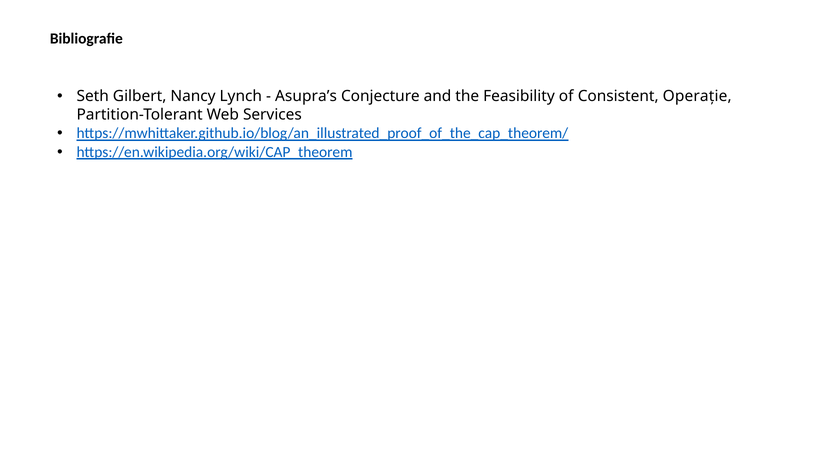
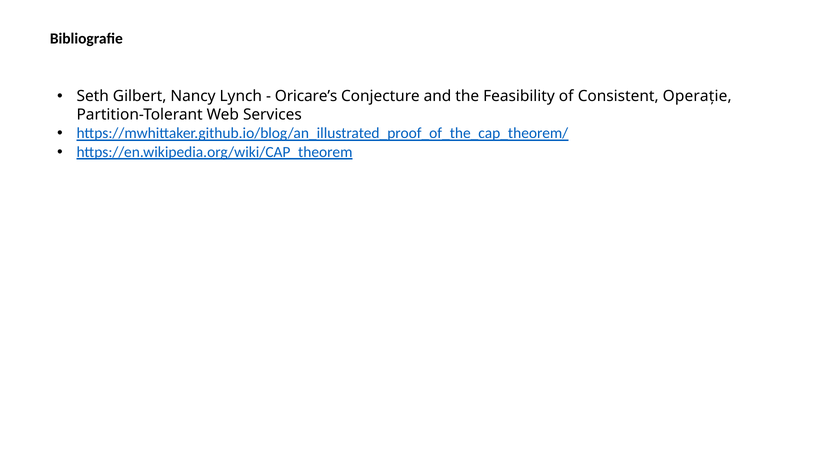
Asupra’s: Asupra’s -> Oricare’s (306, 96)
